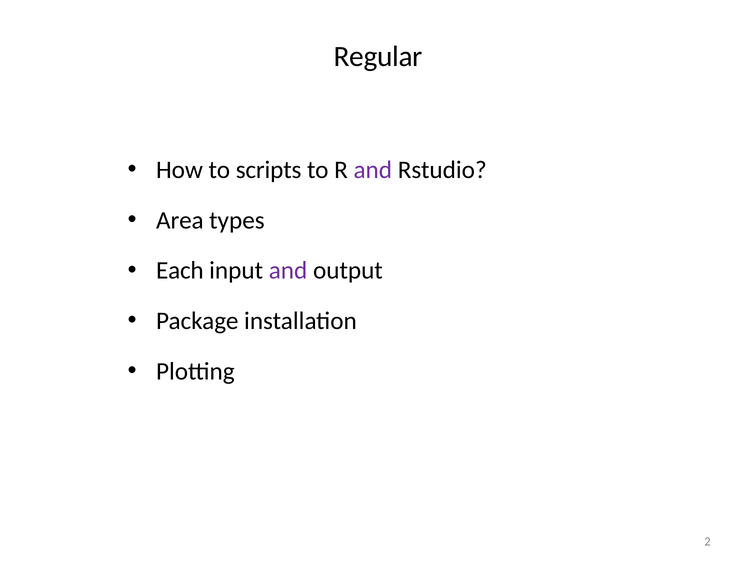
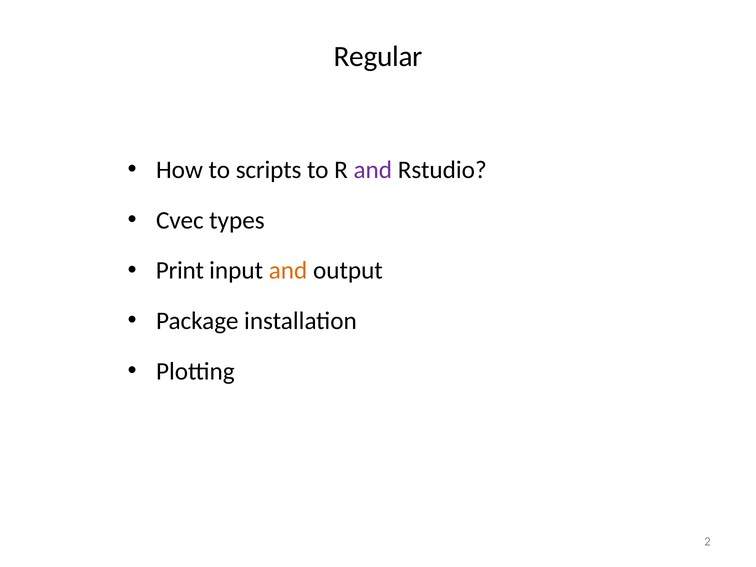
Area: Area -> Cvec (180, 220)
Each: Each -> Print (180, 271)
and colour: purple -> orange (288, 271)
